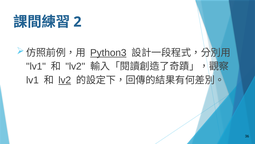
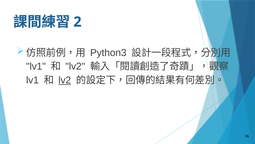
Python3 underline: present -> none (108, 53)
